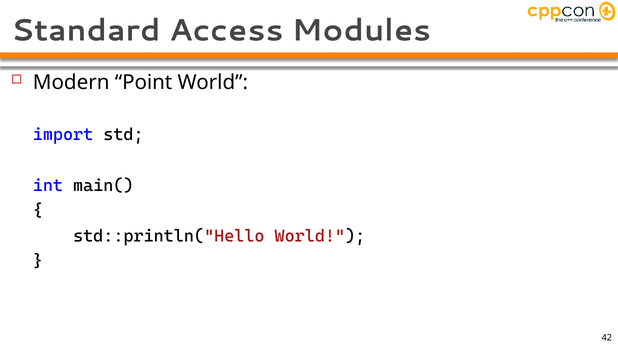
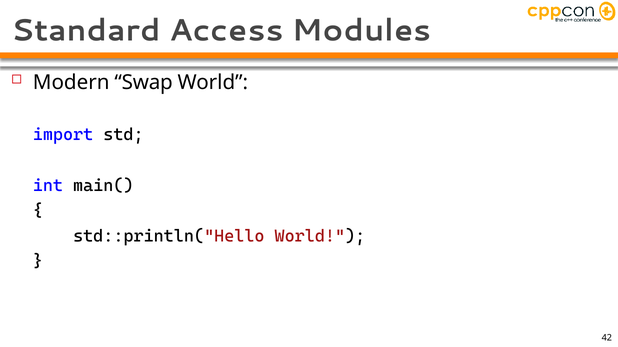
Point: Point -> Swap (144, 83)
